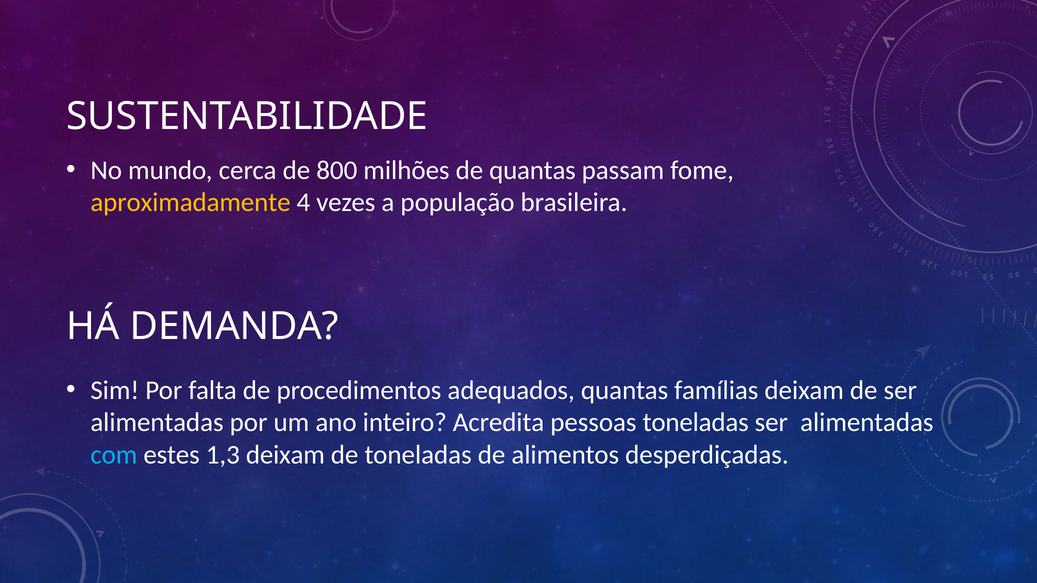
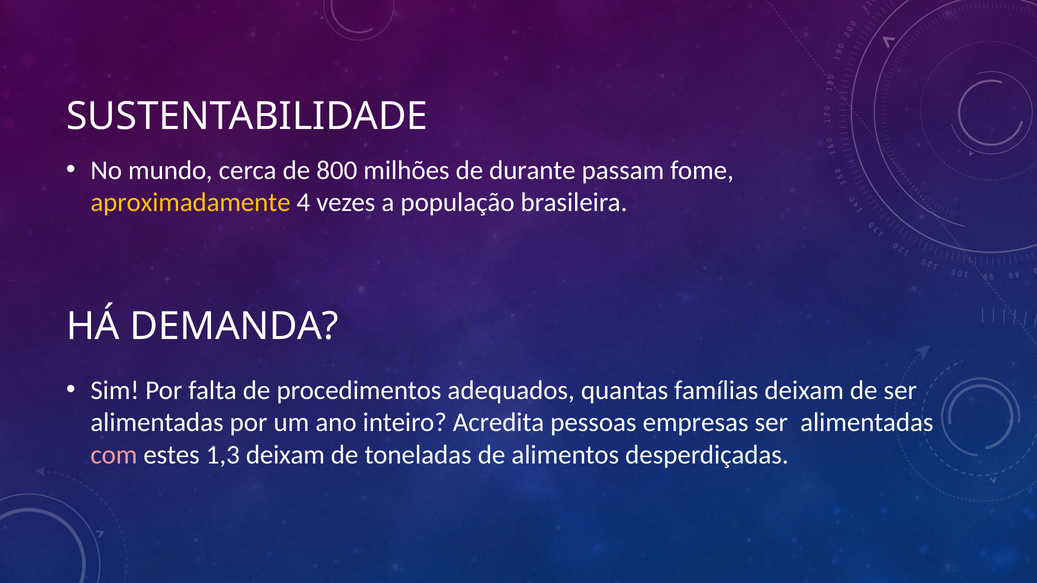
de quantas: quantas -> durante (532, 170)
pessoas toneladas: toneladas -> empresas (696, 423)
com colour: light blue -> pink (114, 455)
